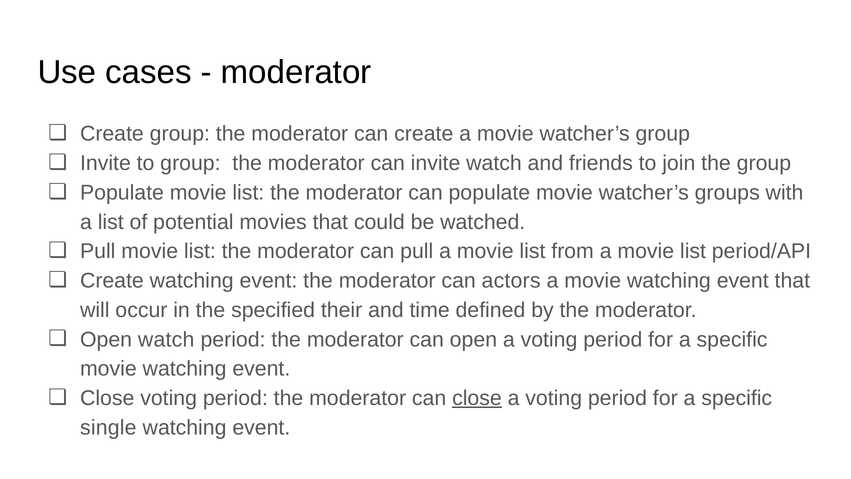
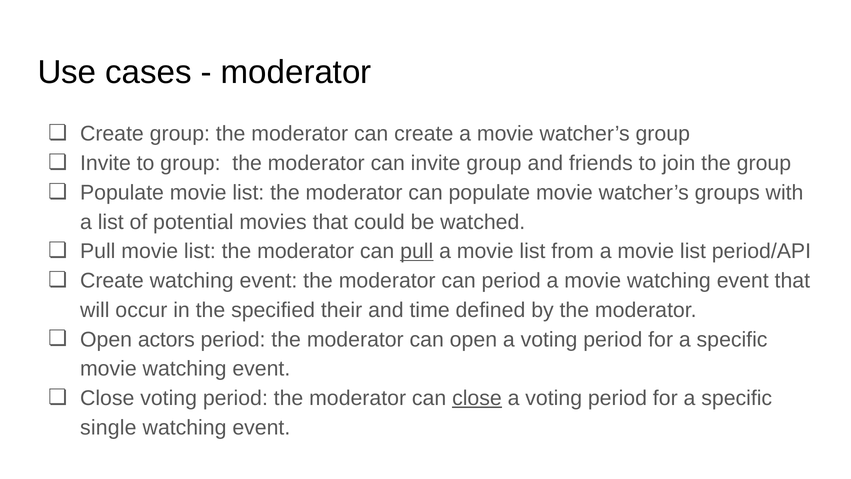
invite watch: watch -> group (494, 163)
pull underline: none -> present (417, 251)
can actors: actors -> period (511, 281)
Open watch: watch -> actors (166, 339)
